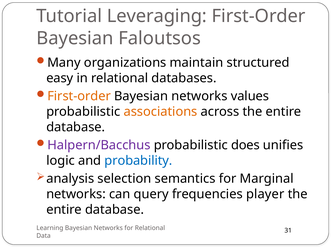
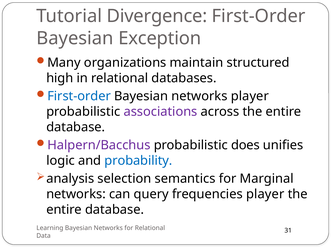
Leveraging: Leveraging -> Divergence (157, 16)
Faloutsos: Faloutsos -> Exception (160, 38)
easy: easy -> high (60, 78)
First-order colour: orange -> blue (79, 96)
networks values: values -> player (250, 96)
associations colour: orange -> purple (160, 112)
